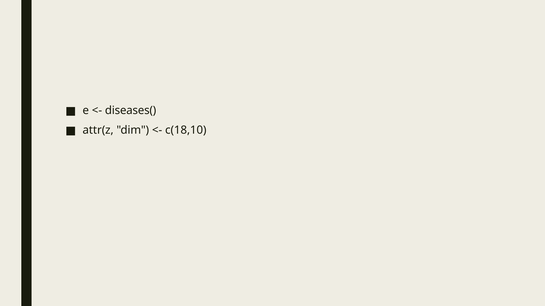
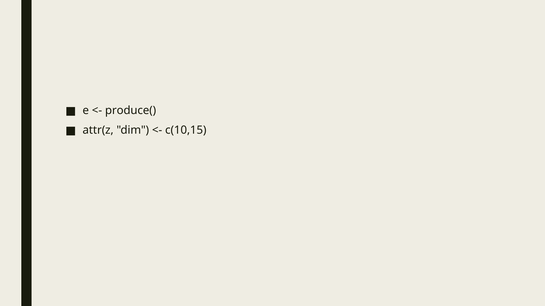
diseases(: diseases( -> produce( (131, 111)
c(18,10: c(18,10 -> c(10,15 (186, 130)
